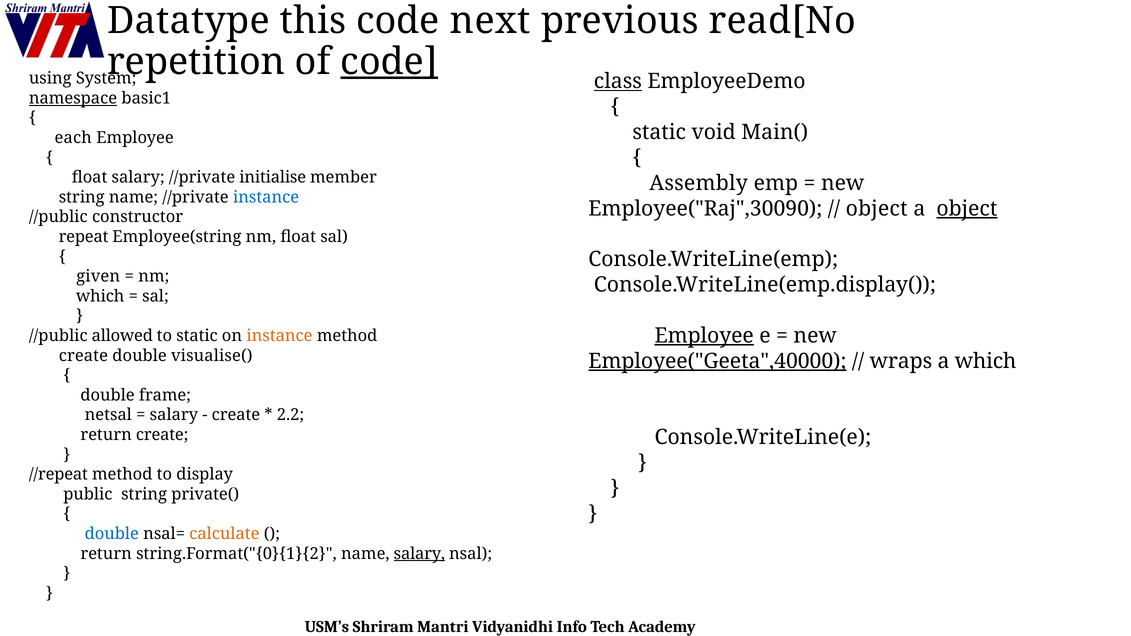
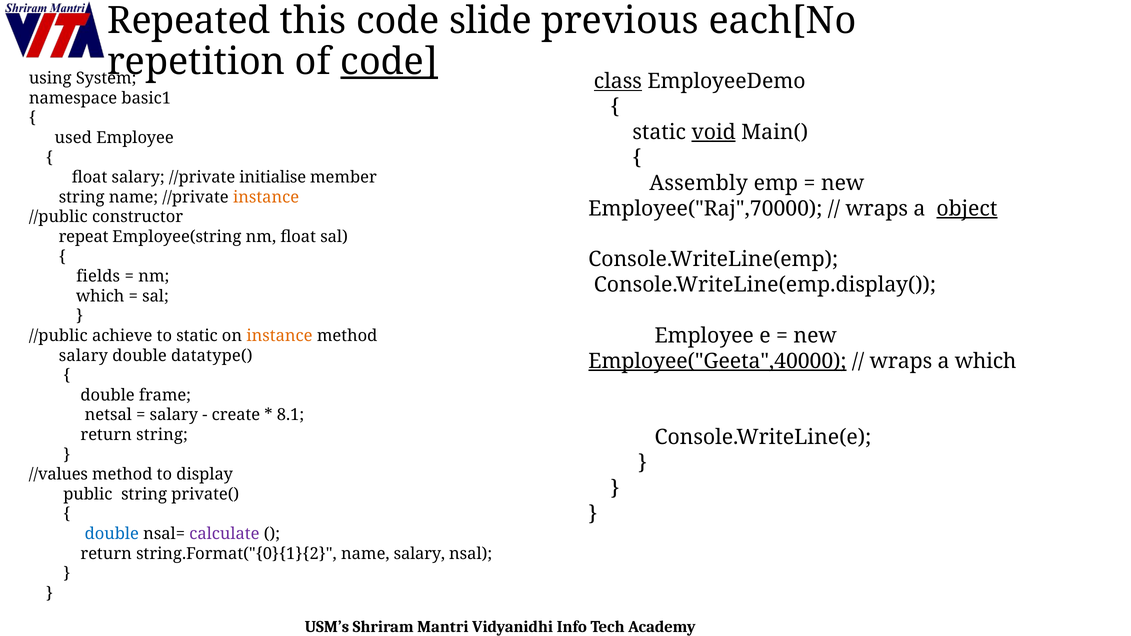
Datatype: Datatype -> Repeated (189, 21)
next: next -> slide (491, 21)
read[No: read[No -> each[No (782, 21)
namespace underline: present -> none (73, 98)
void underline: none -> present (714, 132)
each: each -> used (73, 138)
instance colour: blue -> orange (266, 197)
Employee("Raj",30090: Employee("Raj",30090 -> Employee("Raj",70000 (705, 209)
object: object -> wraps (877, 209)
given: given -> fields (98, 277)
Employee underline: present -> none (704, 336)
allowed: allowed -> achieve (122, 336)
create: create -> salary (83, 356)
visualise(: visualise( -> datatype( (212, 356)
2.2: 2.2 -> 8.1 (290, 415)
return create: create -> string (162, 435)
//repeat: //repeat -> //values (58, 475)
calculate colour: orange -> purple (224, 534)
salary underline: present -> none (419, 554)
